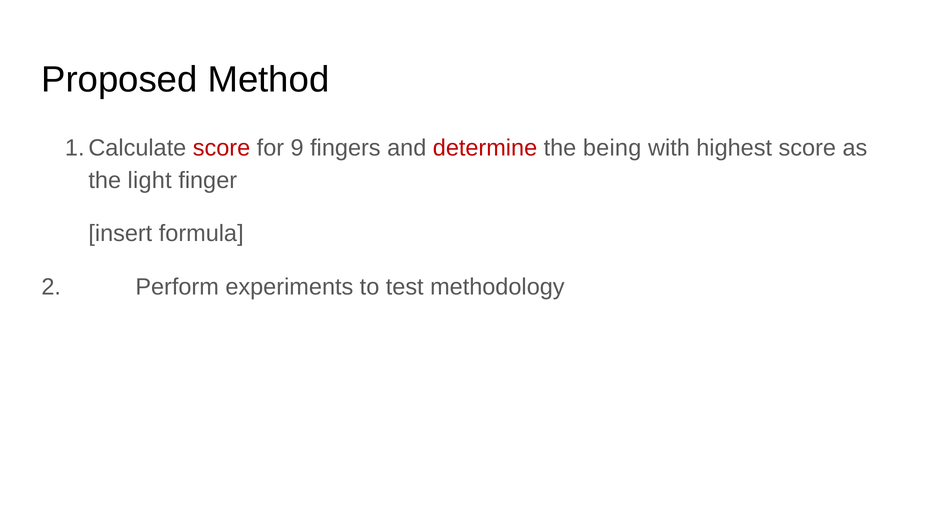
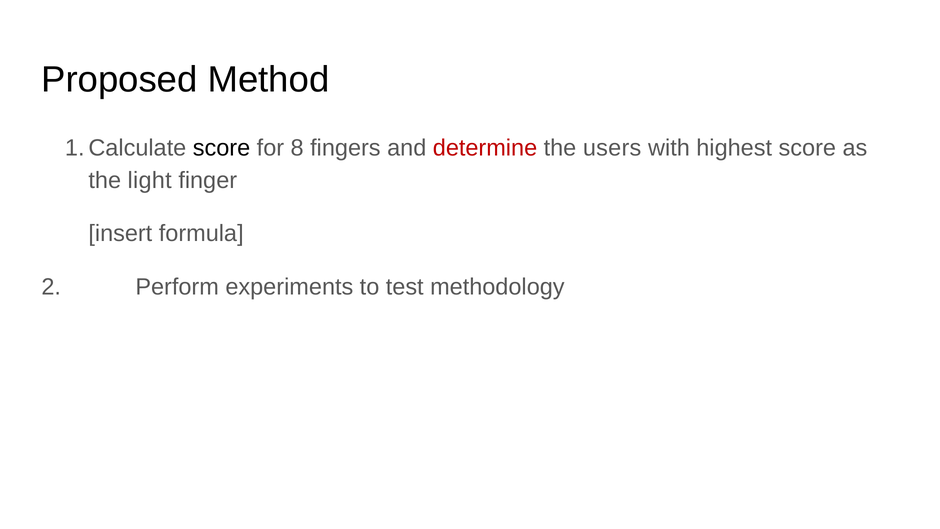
score colour: red -> black (222, 148)
9: 9 -> 8 (297, 148)
being: being -> users (612, 148)
